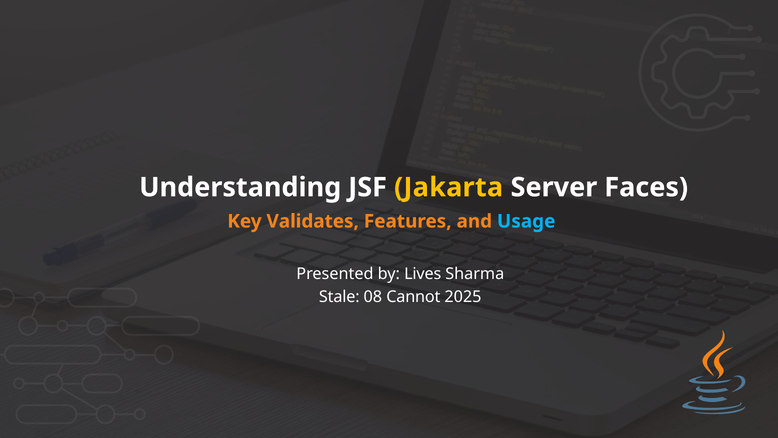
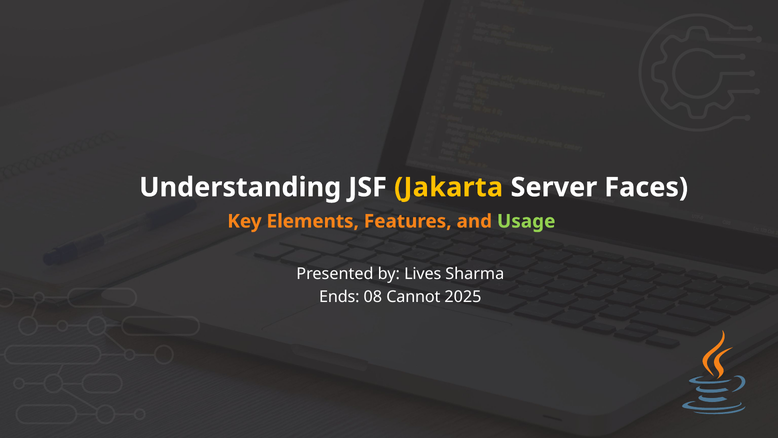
Validates: Validates -> Elements (313, 221)
Usage colour: light blue -> light green (526, 221)
Stale: Stale -> Ends (339, 296)
